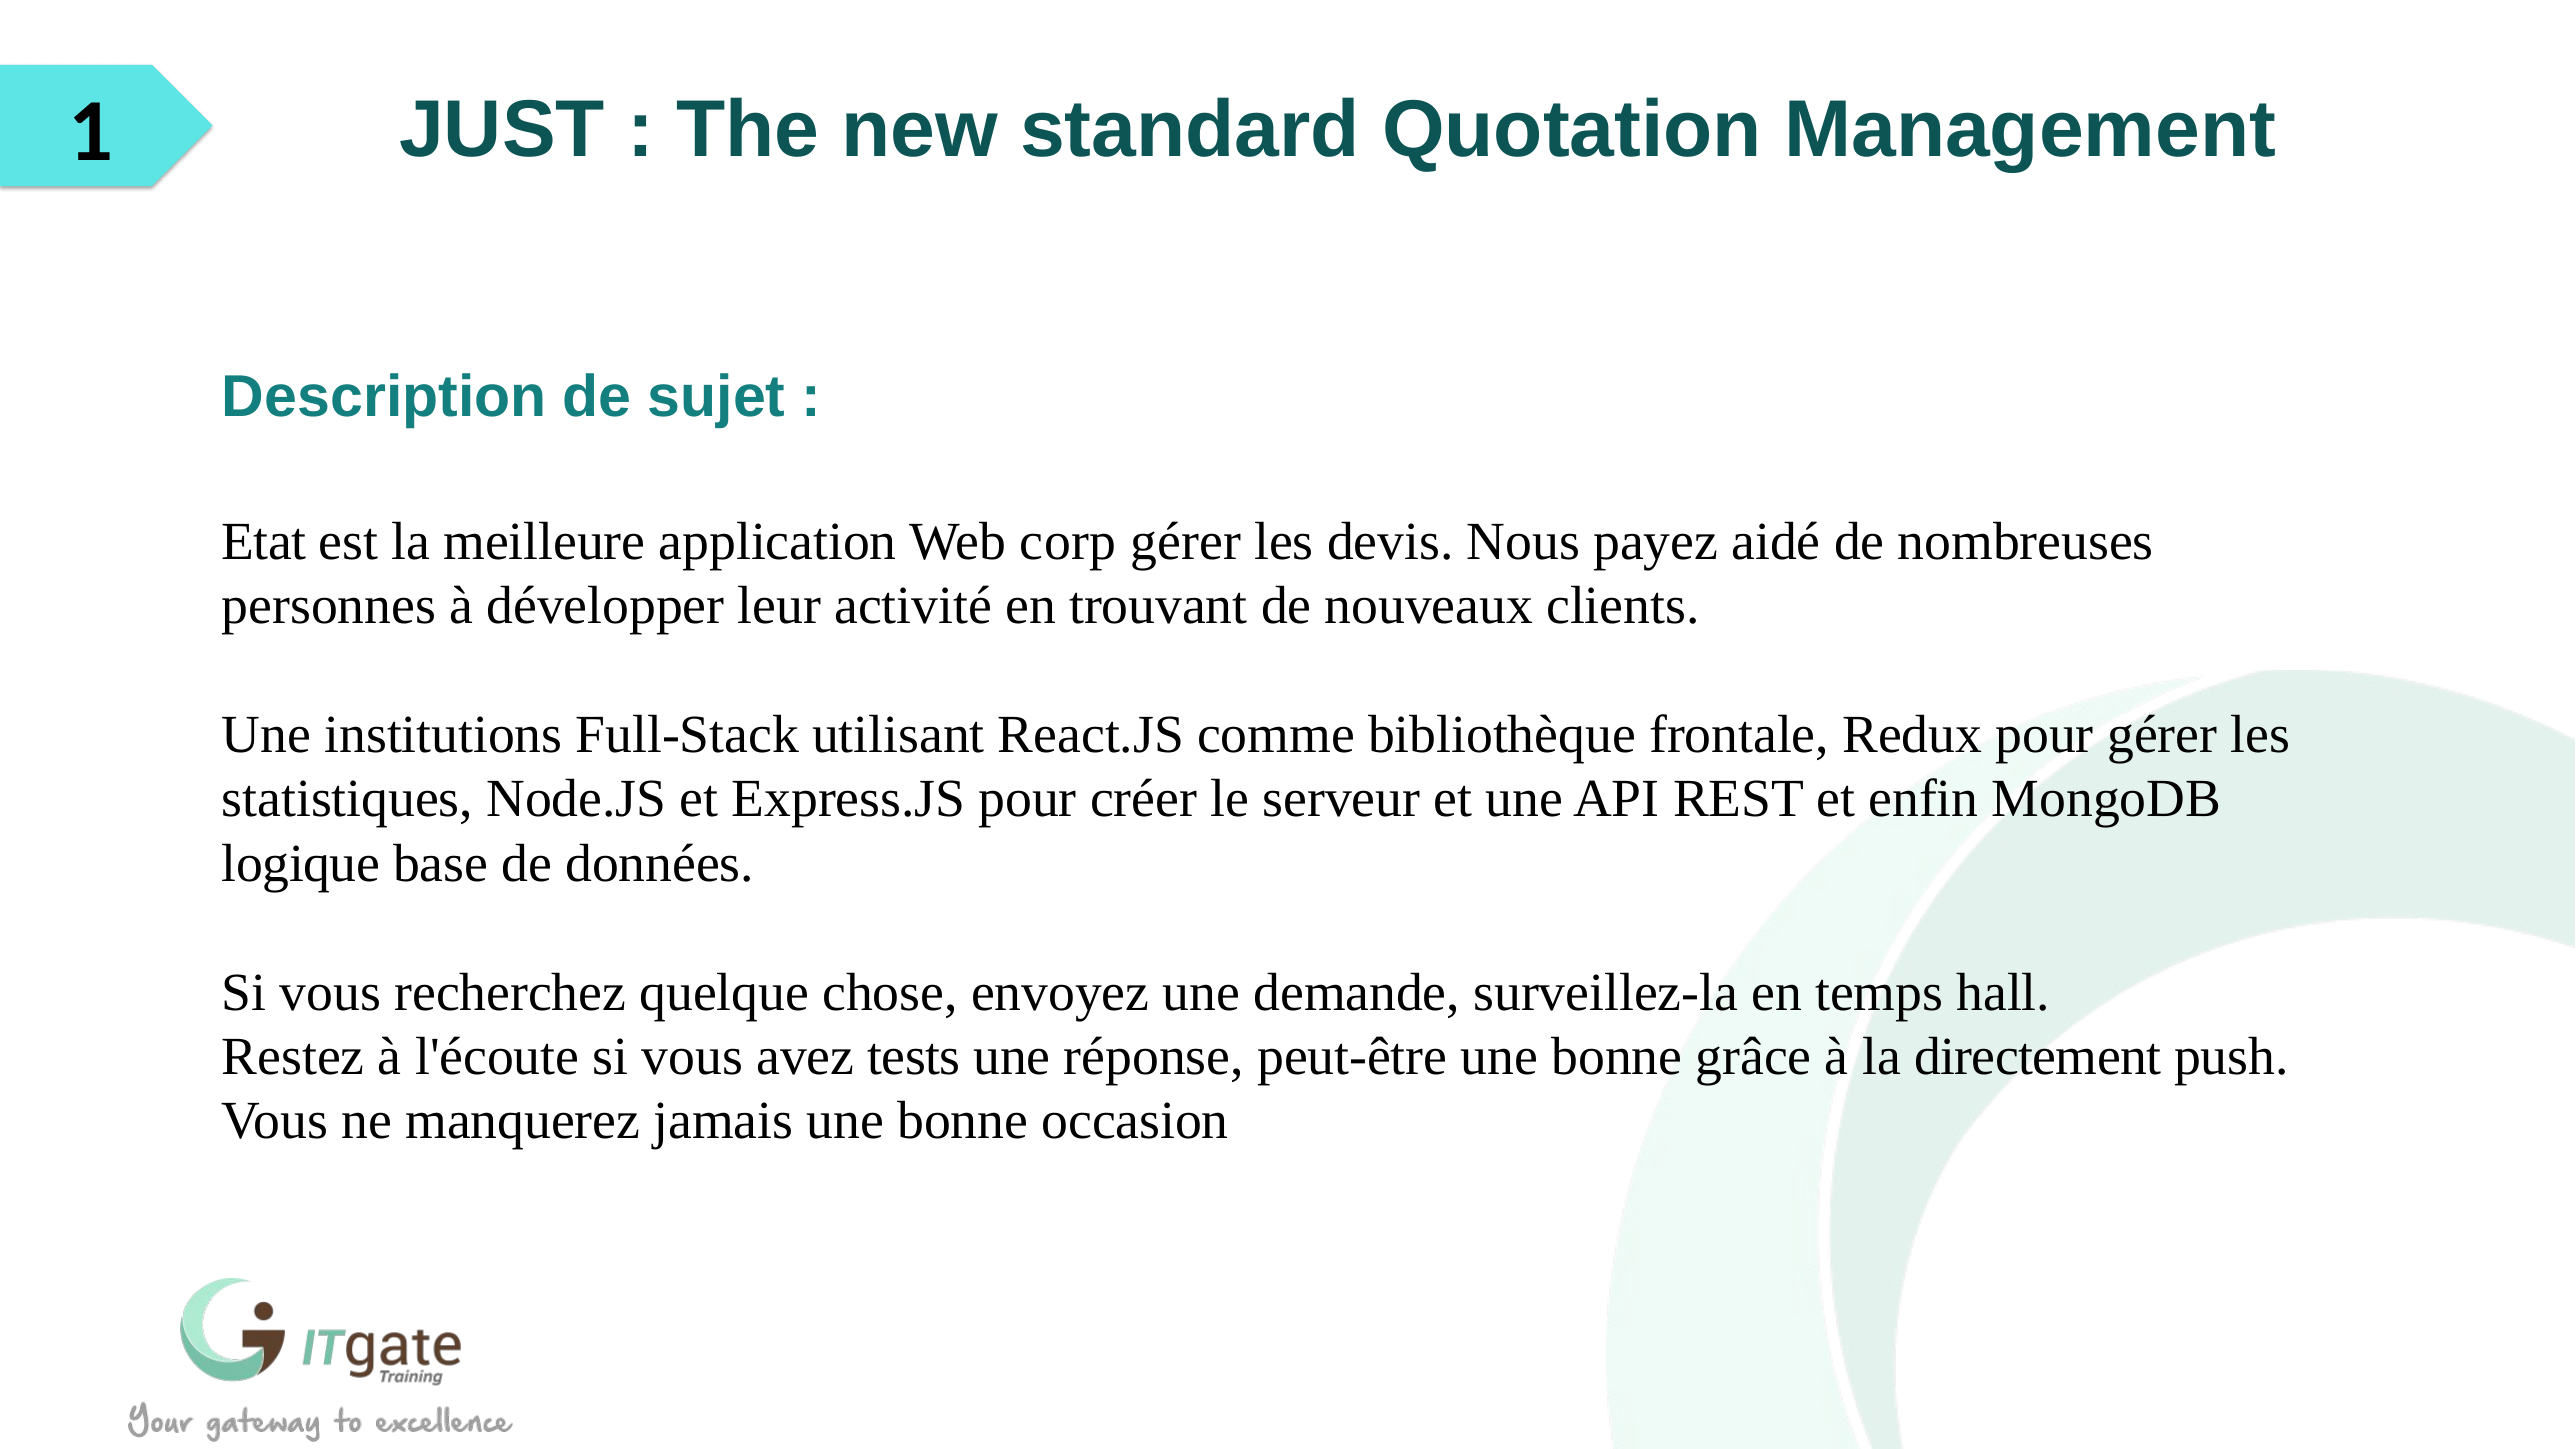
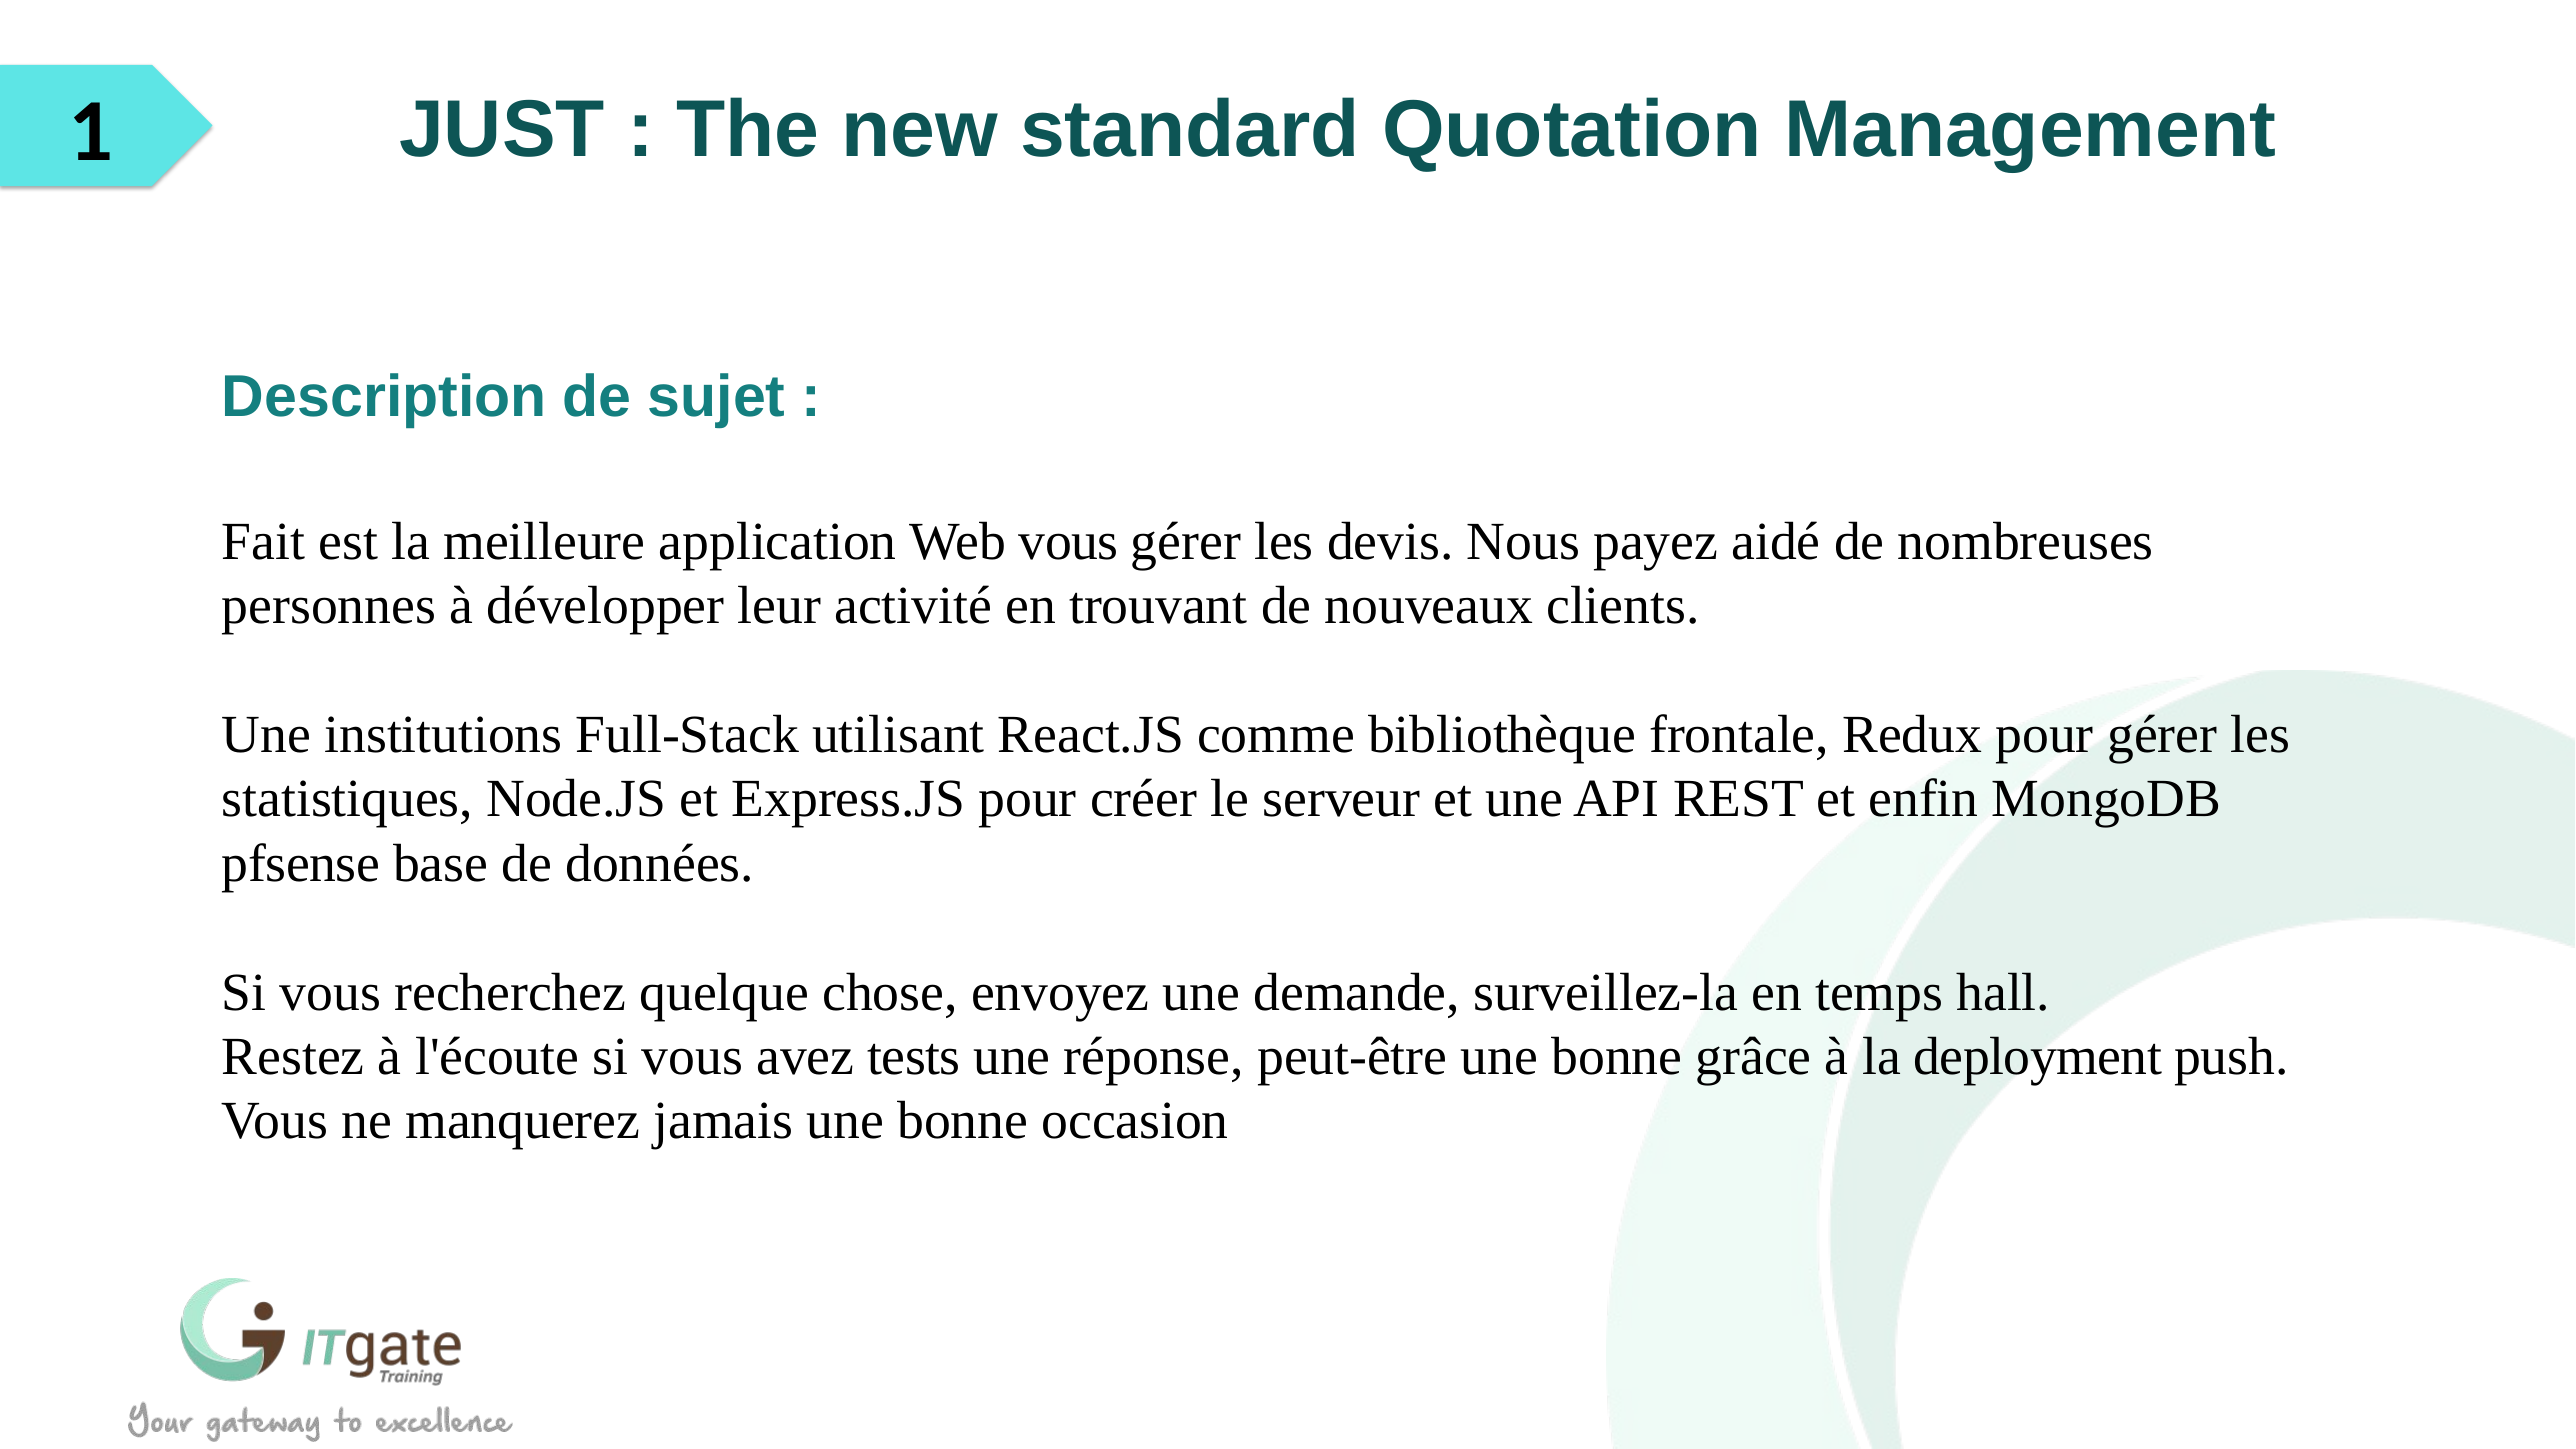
Etat: Etat -> Fait (264, 542)
Web corp: corp -> vous (1069, 542)
logique: logique -> pfsense (301, 864)
directement: directement -> deployment (2038, 1057)
